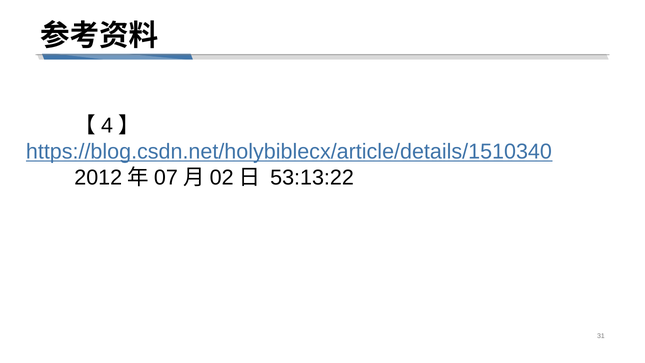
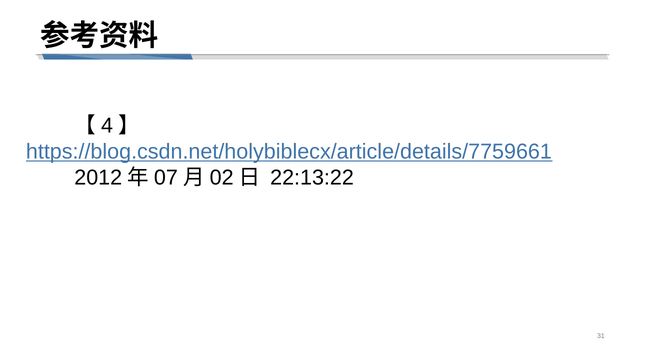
https://blog.csdn.net/holybiblecx/article/details/1510340: https://blog.csdn.net/holybiblecx/article/details/1510340 -> https://blog.csdn.net/holybiblecx/article/details/7759661 (289, 152)
53:13:22: 53:13:22 -> 22:13:22 (312, 177)
